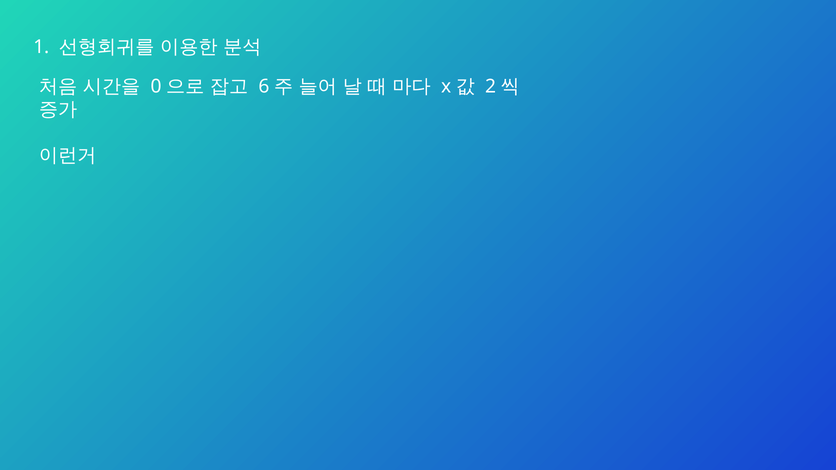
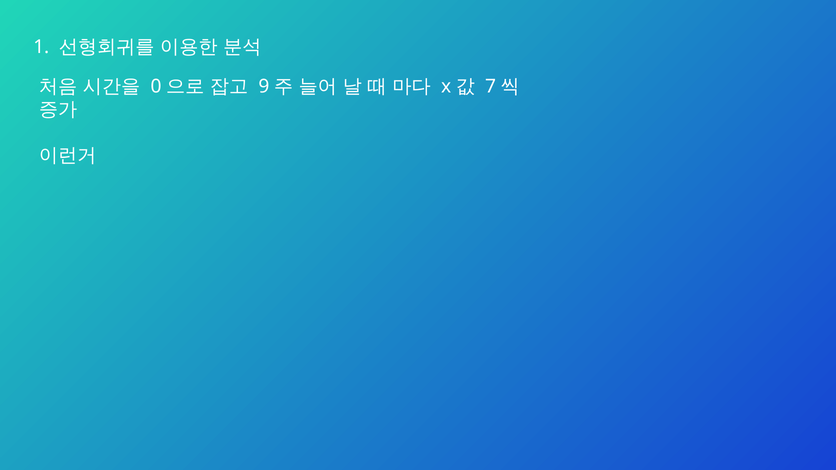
6: 6 -> 9 (264, 87)
2: 2 -> 7 (490, 87)
